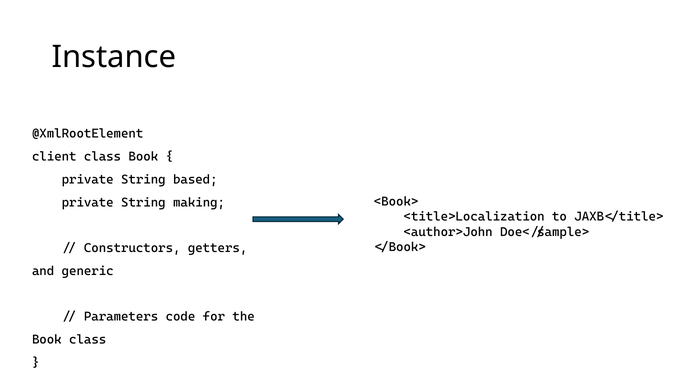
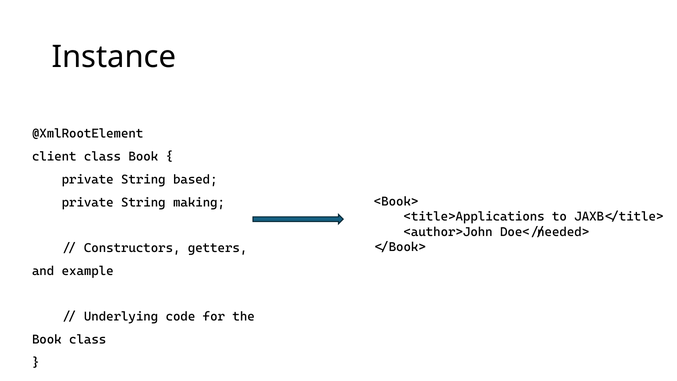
<title>Localization: <title>Localization -> <title>Applications (474, 217)
Doe</sample>: Doe</sample> -> Doe</needed> (545, 232)
generic: generic -> example (88, 271)
Parameters: Parameters -> Underlying (121, 316)
